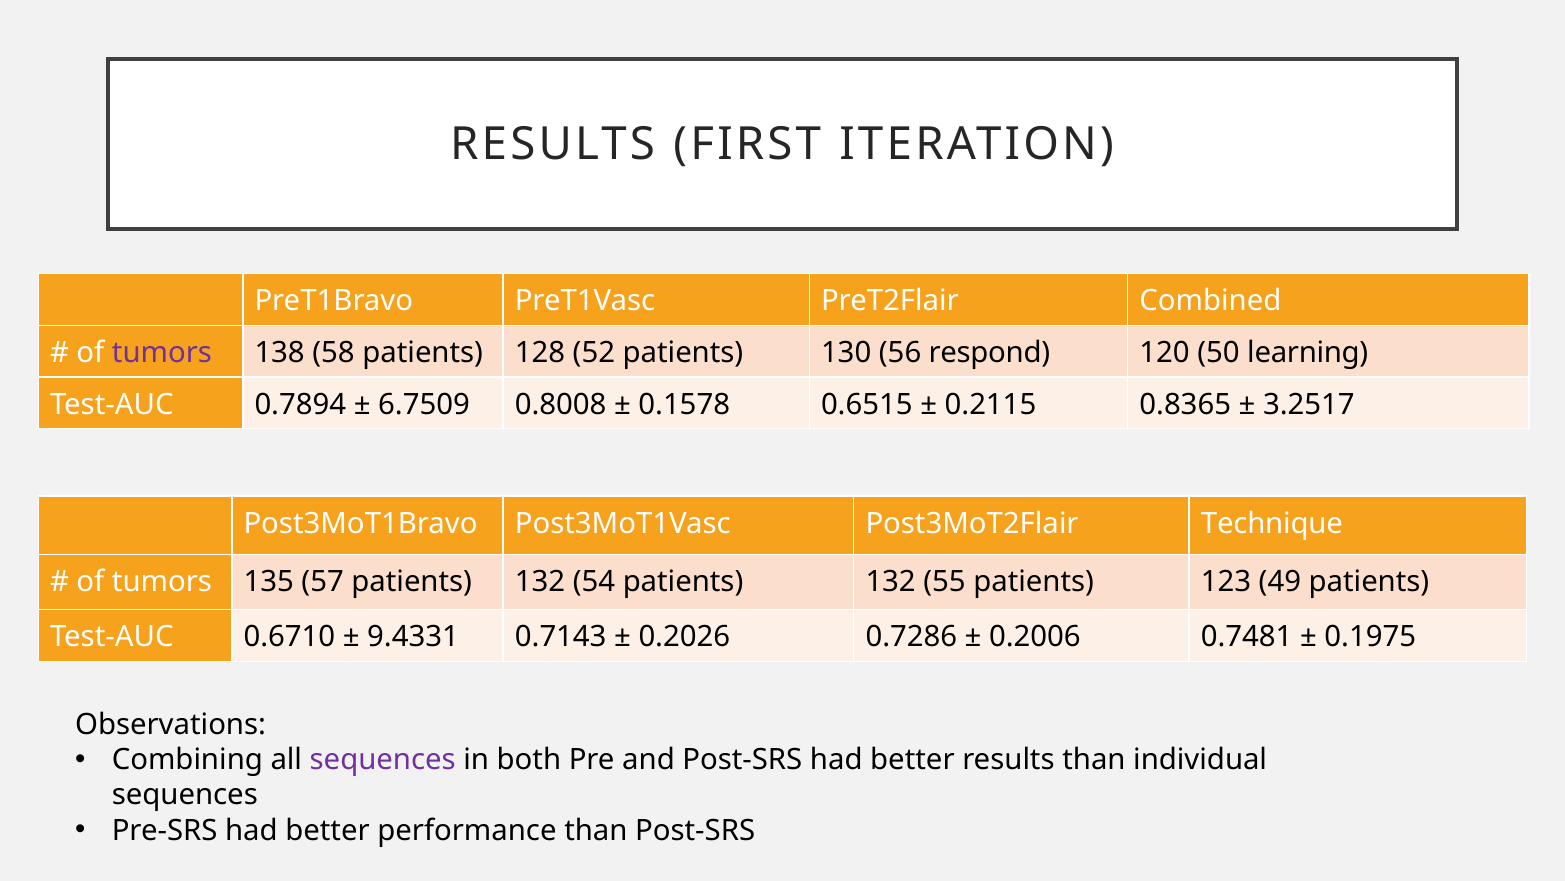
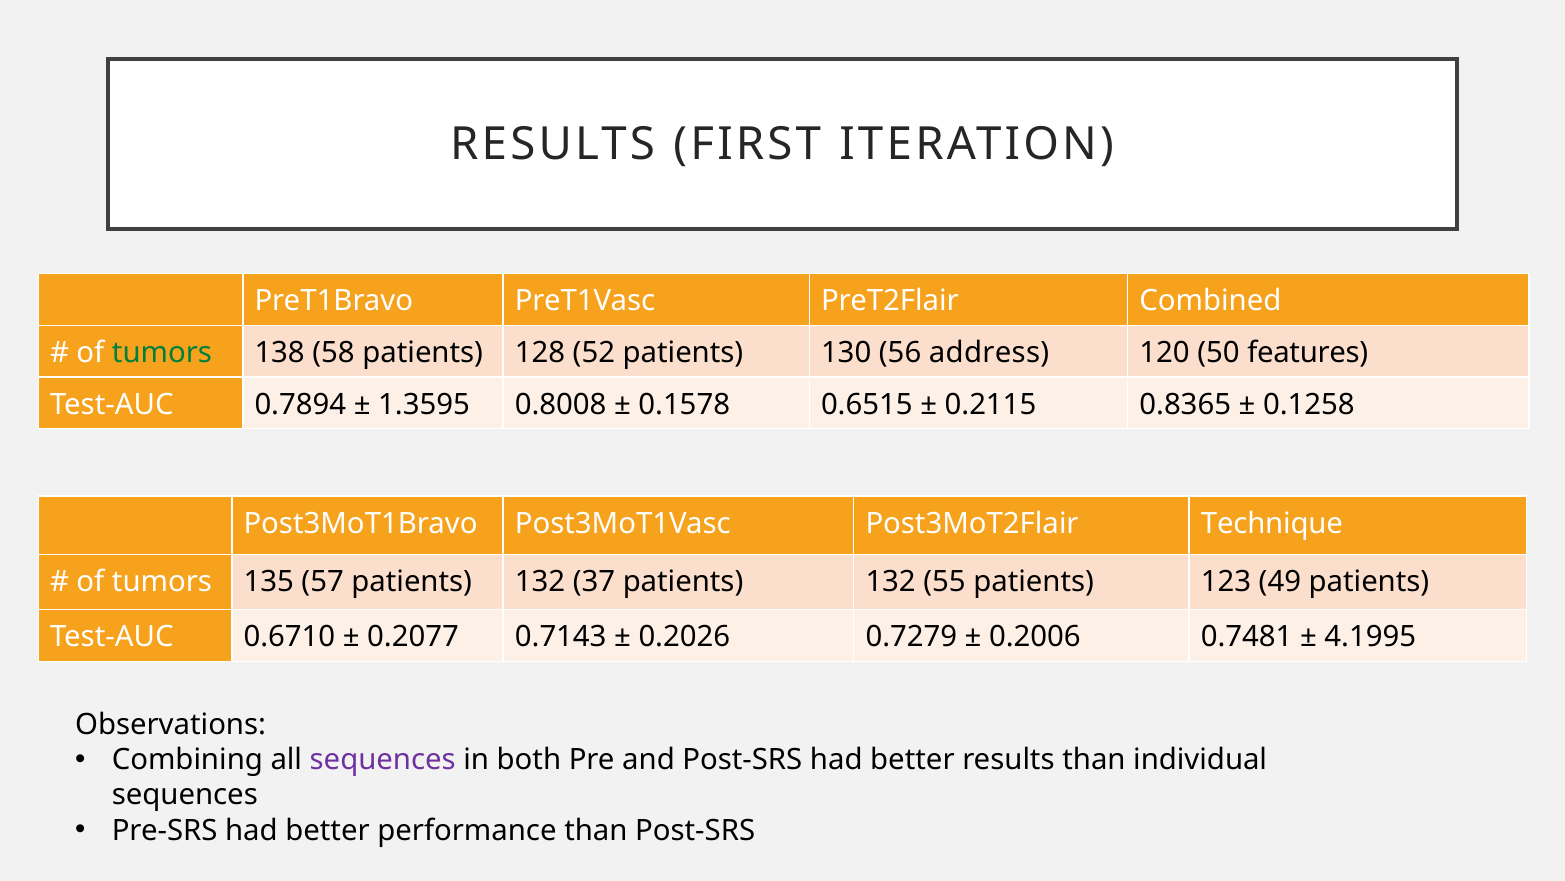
tumors colour: purple -> green (162, 353)
respond: respond -> address (989, 353)
learning: learning -> features (1308, 353)
6.7509: 6.7509 -> 1.3595 (424, 404)
3.2517: 3.2517 -> 0.1258 (1309, 404)
54: 54 -> 37 (594, 581)
9.4331: 9.4331 -> 0.2077 (413, 637)
0.7286: 0.7286 -> 0.7279 (911, 637)
0.1975: 0.1975 -> 4.1995 (1370, 637)
